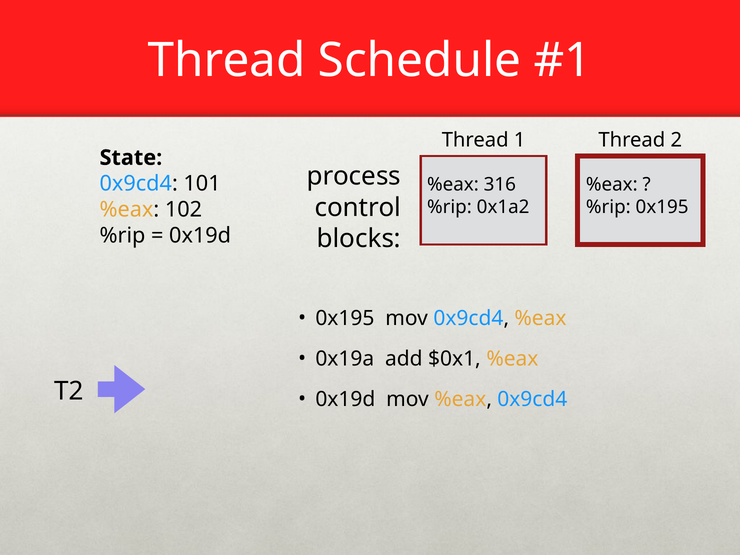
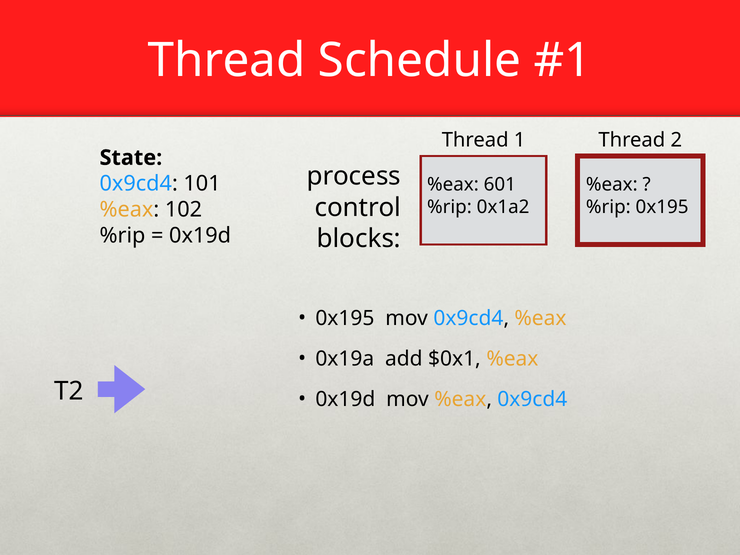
316: 316 -> 601 (500, 184)
